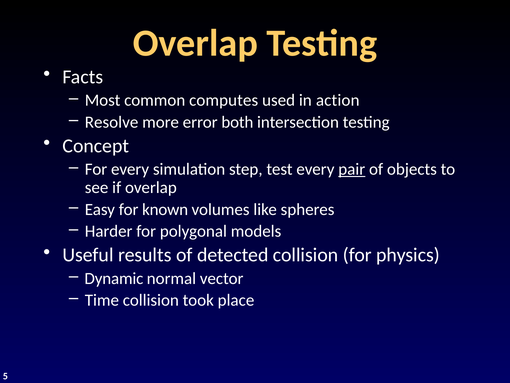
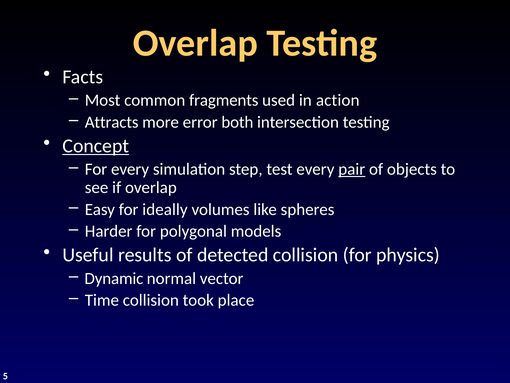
computes: computes -> fragments (224, 100)
Resolve: Resolve -> Attracts (112, 122)
Concept underline: none -> present (96, 146)
known: known -> ideally (165, 209)
